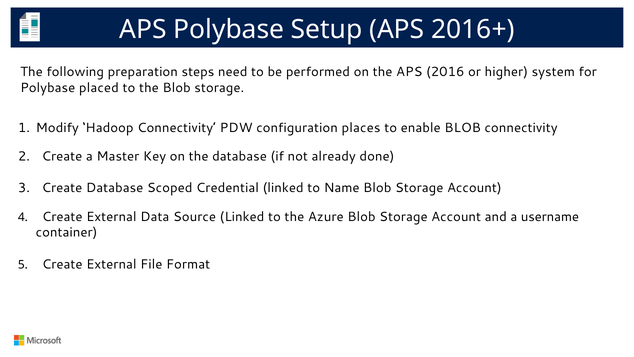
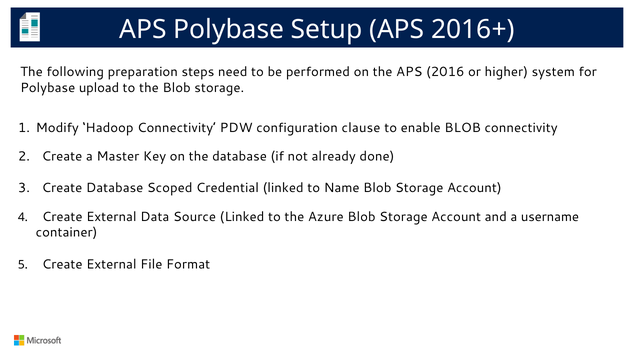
placed: placed -> upload (99, 88)
places: places -> clause (361, 128)
